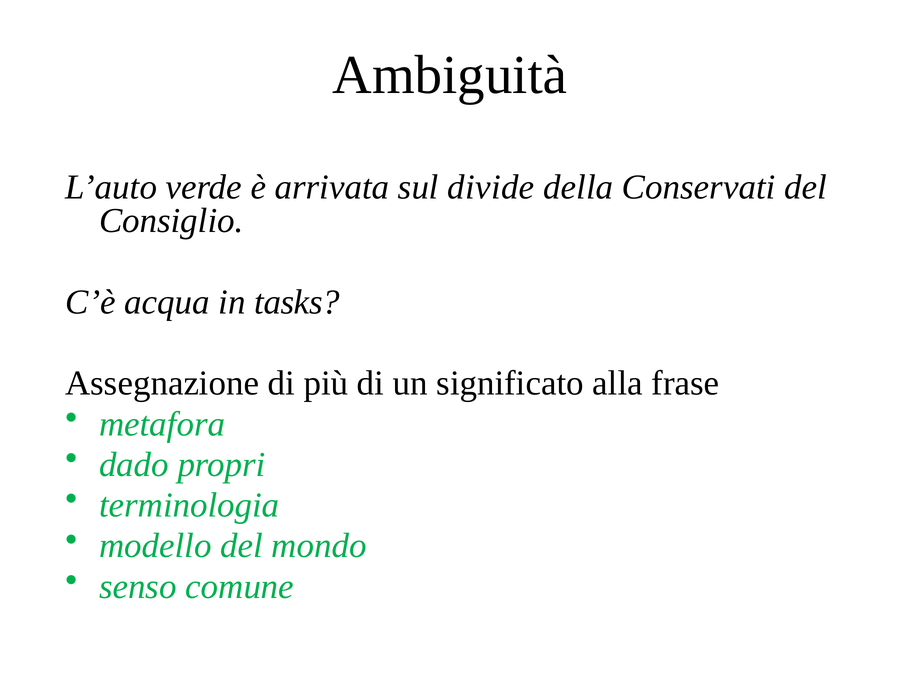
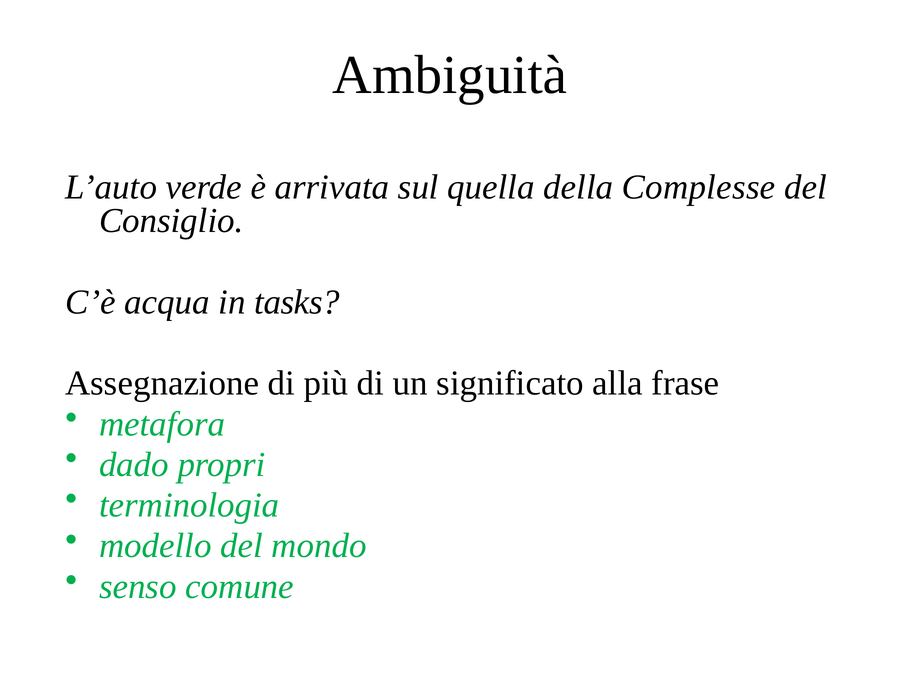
divide: divide -> quella (491, 187)
Conservati: Conservati -> Complesse (699, 187)
